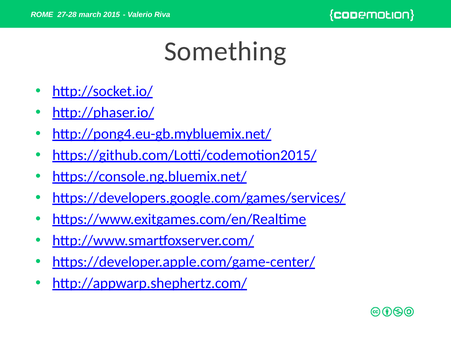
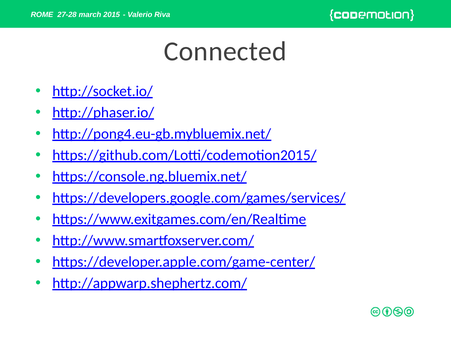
Something: Something -> Connected (225, 51)
